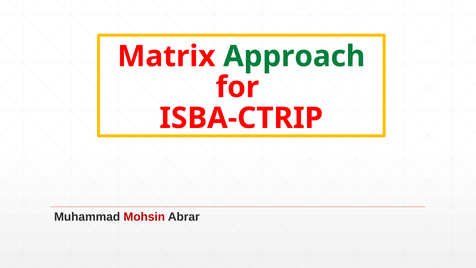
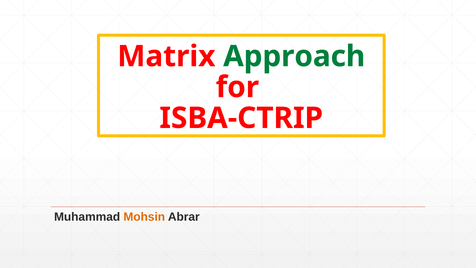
Mohsin colour: red -> orange (144, 217)
